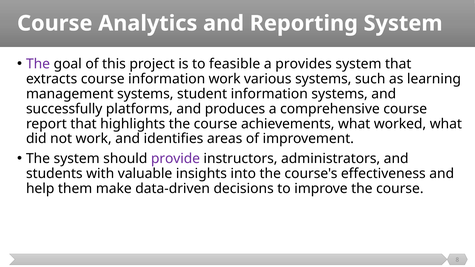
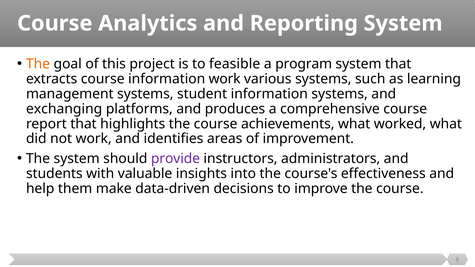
The colour: purple -> orange (38, 64)
provides: provides -> program (304, 64)
successfully: successfully -> exchanging (64, 109)
